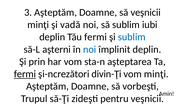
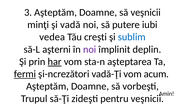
să sublim: sublim -> putere (126, 25)
deplin: deplin -> vedea (52, 37)
Tău fermi: fermi -> creşti (96, 37)
noi colour: blue -> purple (90, 49)
har underline: none -> present (55, 62)
divin-Ţi: divin-Ţi -> vadă-Ţi (106, 74)
vom minţi: minţi -> acum (156, 74)
